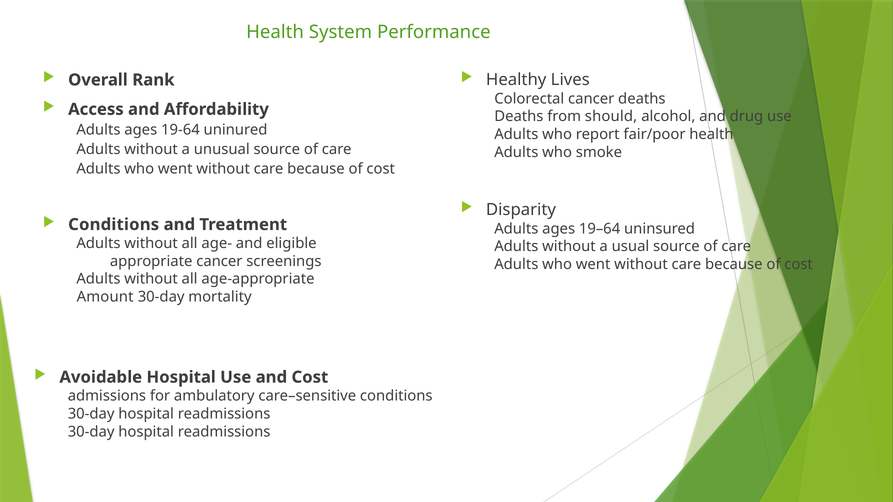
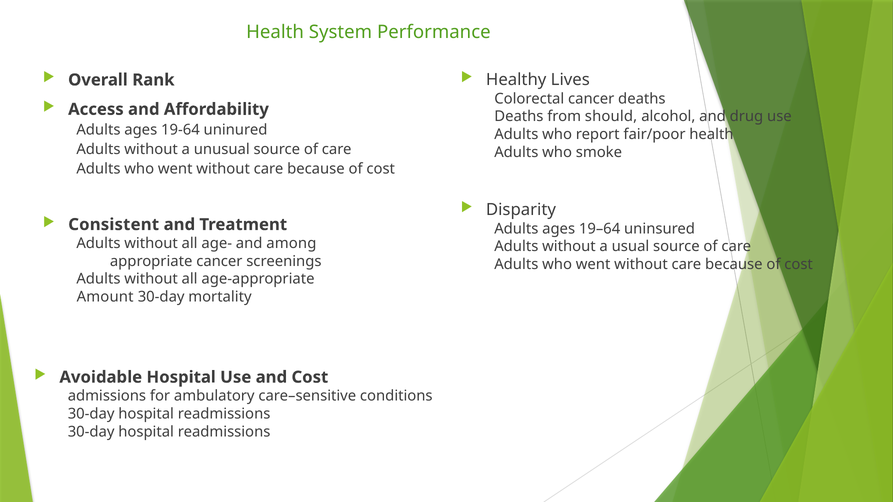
Conditions: Conditions -> Consistent (114, 225)
eligible: eligible -> among (291, 244)
